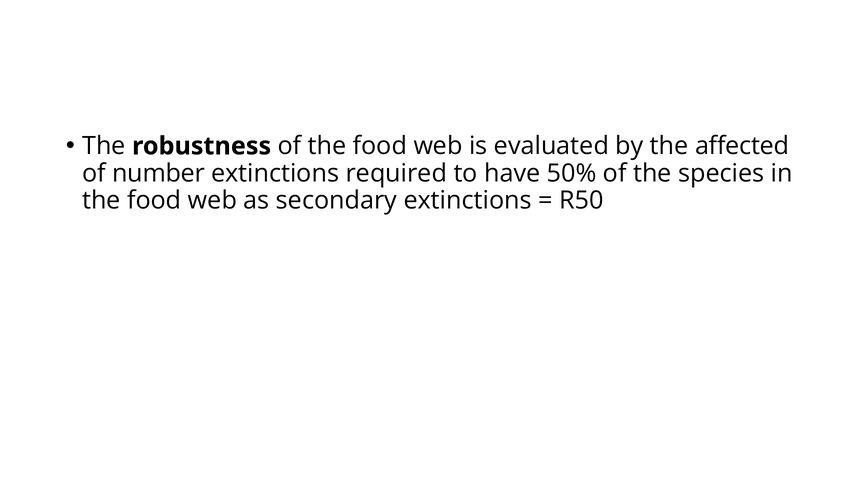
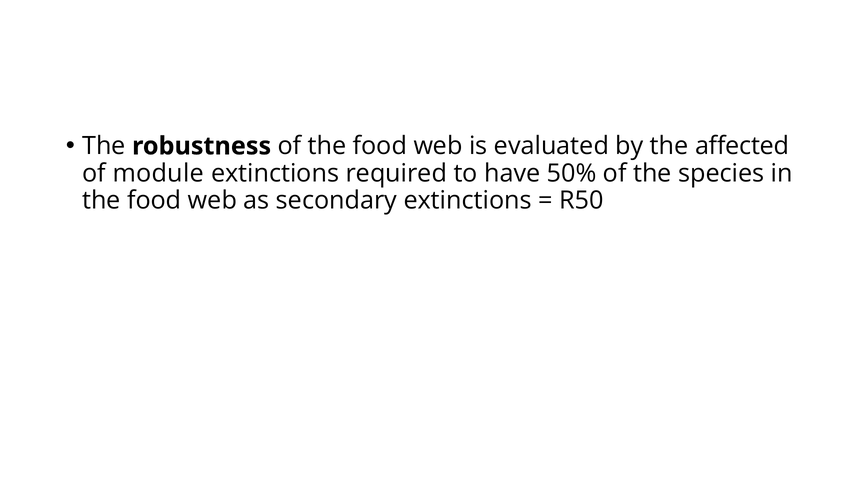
number: number -> module (158, 173)
